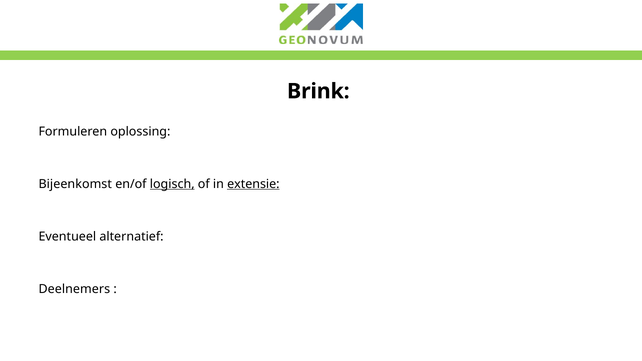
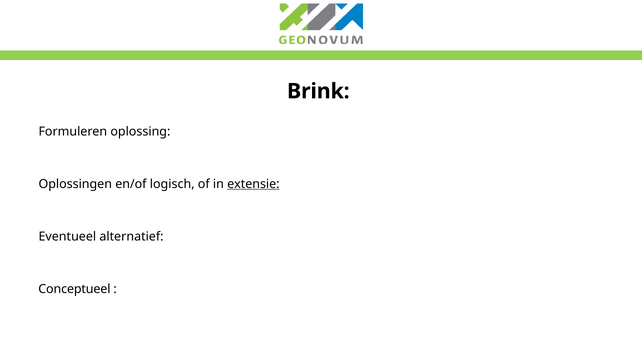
Bijeenkomst: Bijeenkomst -> Oplossingen (75, 184)
logisch underline: present -> none (172, 184)
Deelnemers: Deelnemers -> Conceptueel (74, 289)
